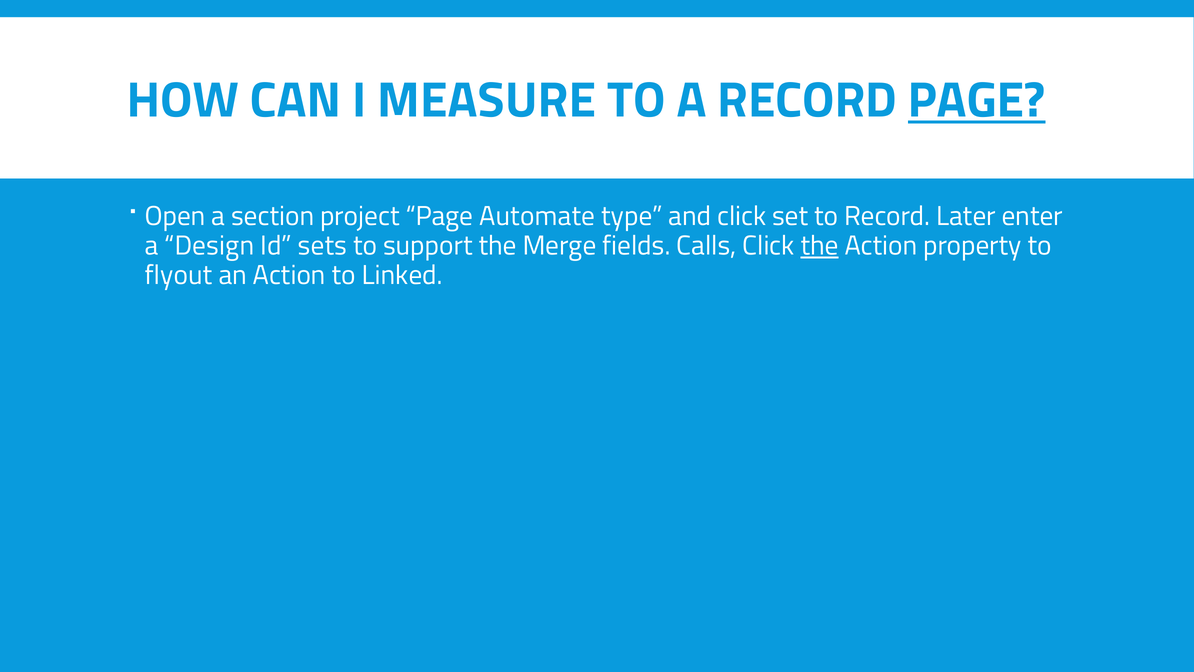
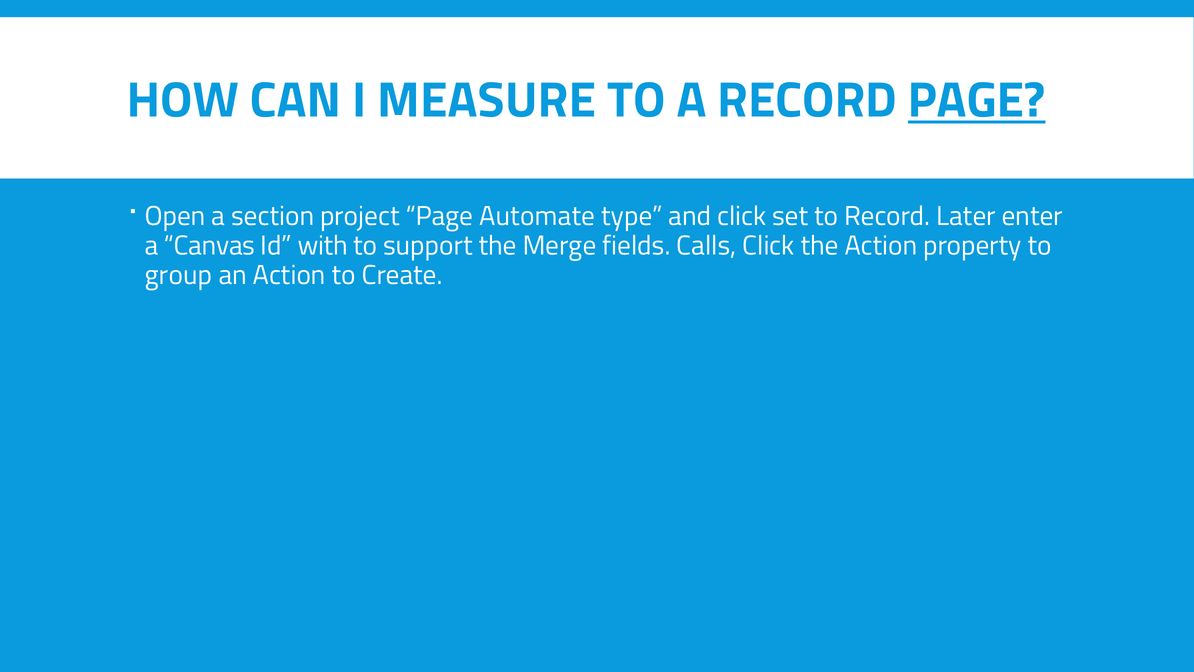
Design: Design -> Canvas (209, 246)
sets: sets -> with (323, 246)
the underline: present -> none (820, 246)
flyout: flyout -> group (179, 275)
Linked: Linked -> Create (402, 275)
